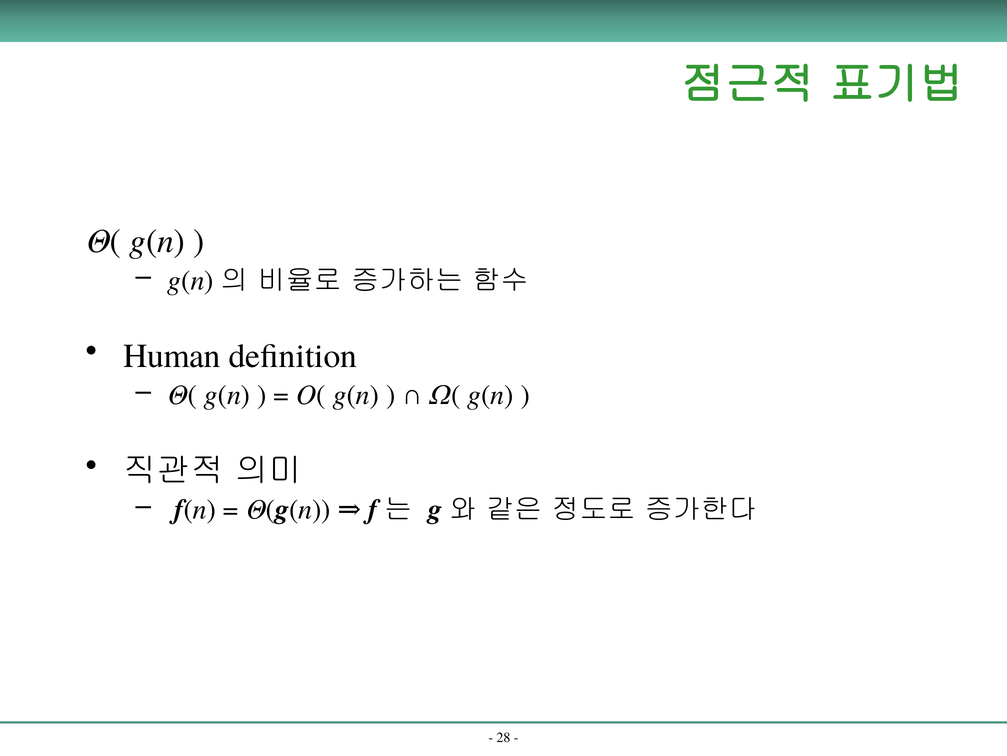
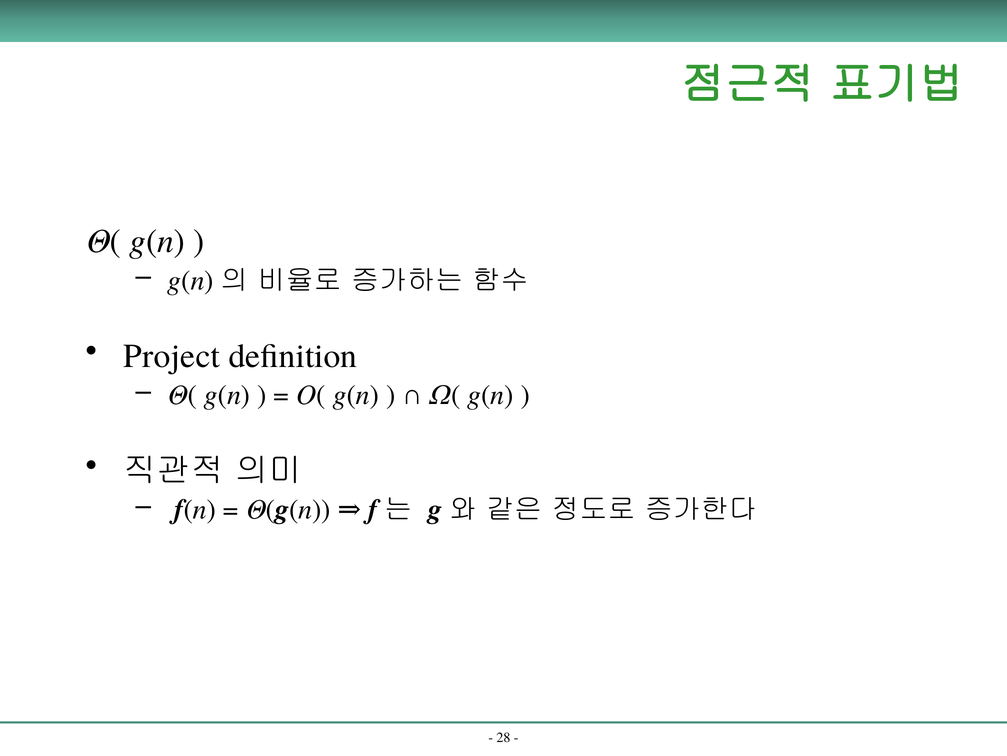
Human: Human -> Project (172, 356)
